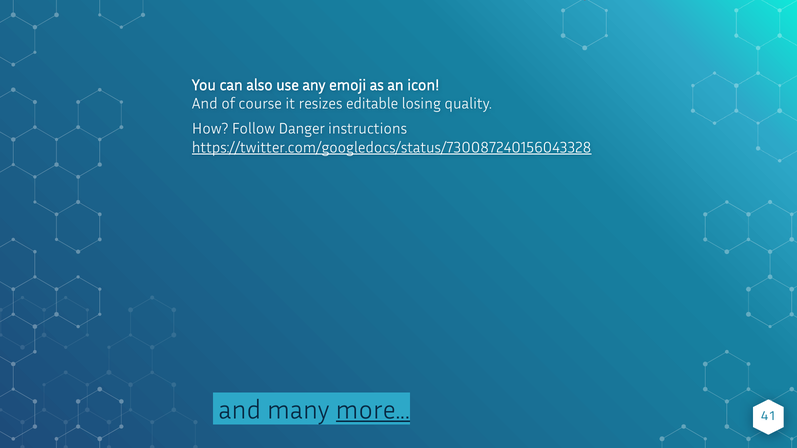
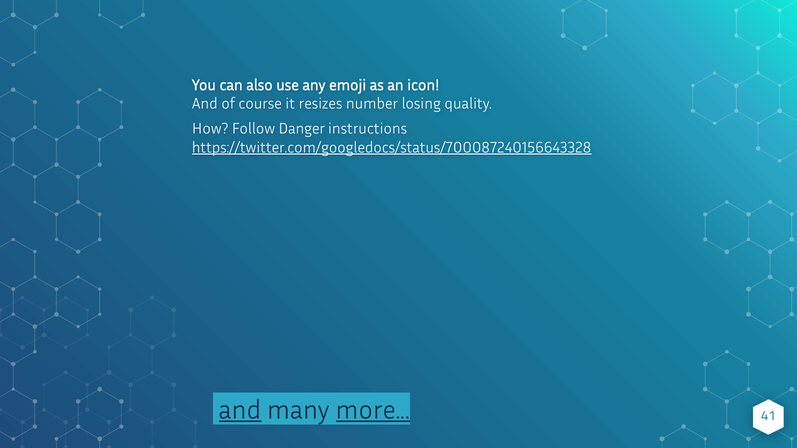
editable: editable -> number (372, 104)
https://twitter.com/googledocs/status/730087240156043328: https://twitter.com/googledocs/status/730087240156043328 -> https://twitter.com/googledocs/status/700087240156643328 (392, 148)
and underline: none -> present (240, 410)
